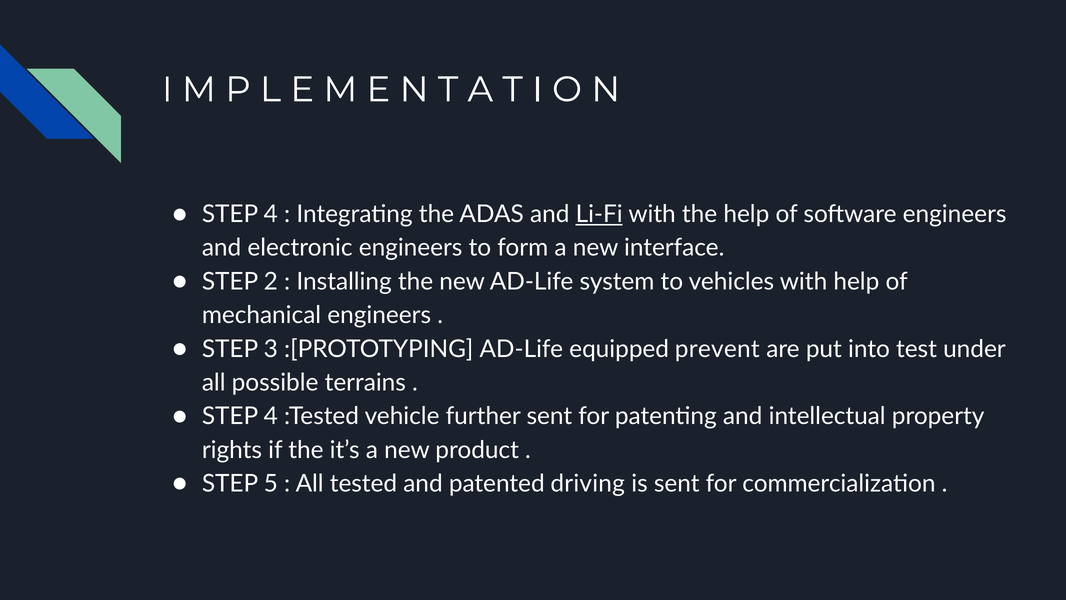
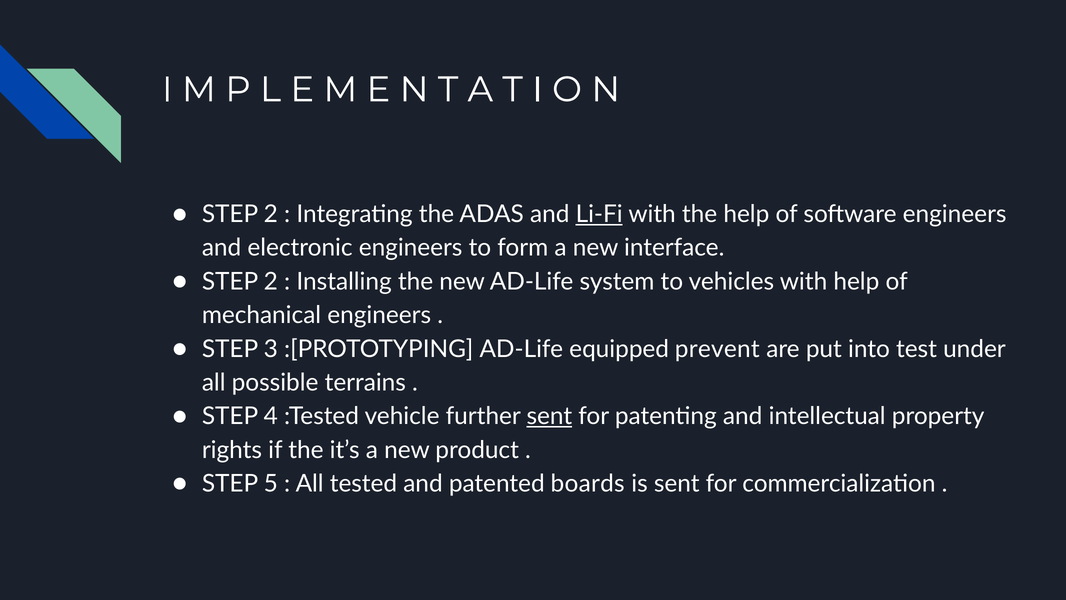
4: 4 -> 2 (271, 214)
sent underline: none -> present (549, 416)
driving: driving -> boards (588, 483)
